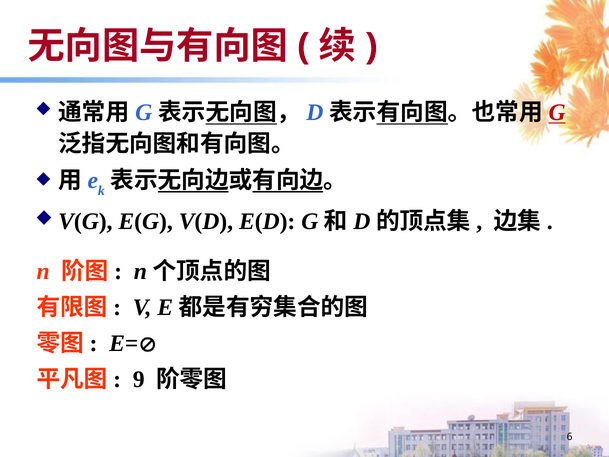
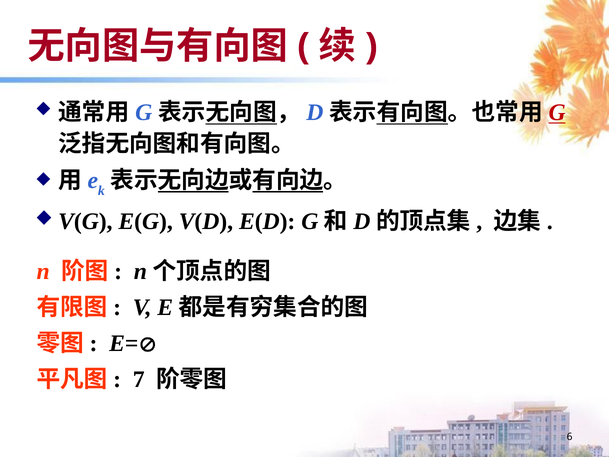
9: 9 -> 7 (139, 379)
